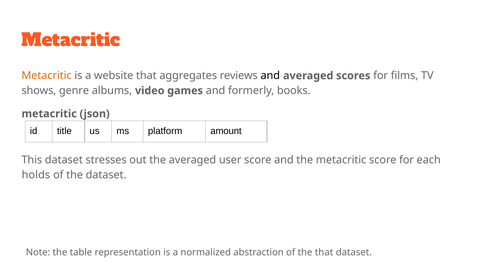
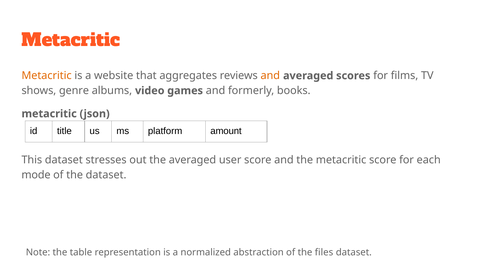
and colour: black -> orange (270, 76)
holds: holds -> mode (36, 175)
the that: that -> files (324, 252)
